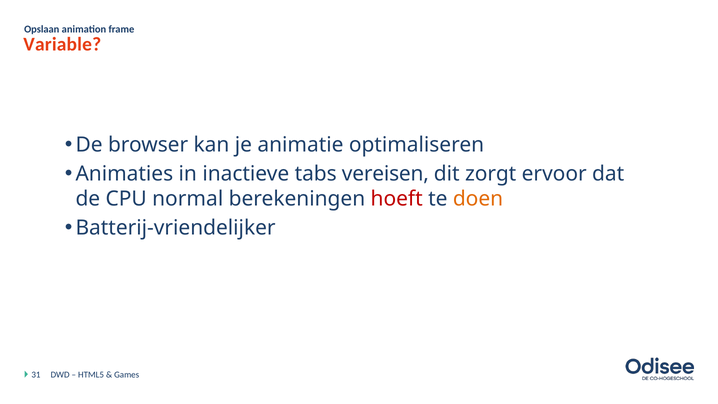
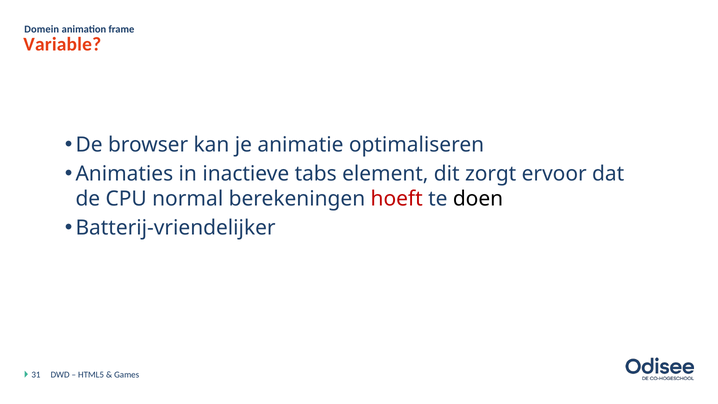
Opslaan: Opslaan -> Domein (42, 29)
vereisen: vereisen -> element (385, 174)
doen colour: orange -> black (478, 199)
